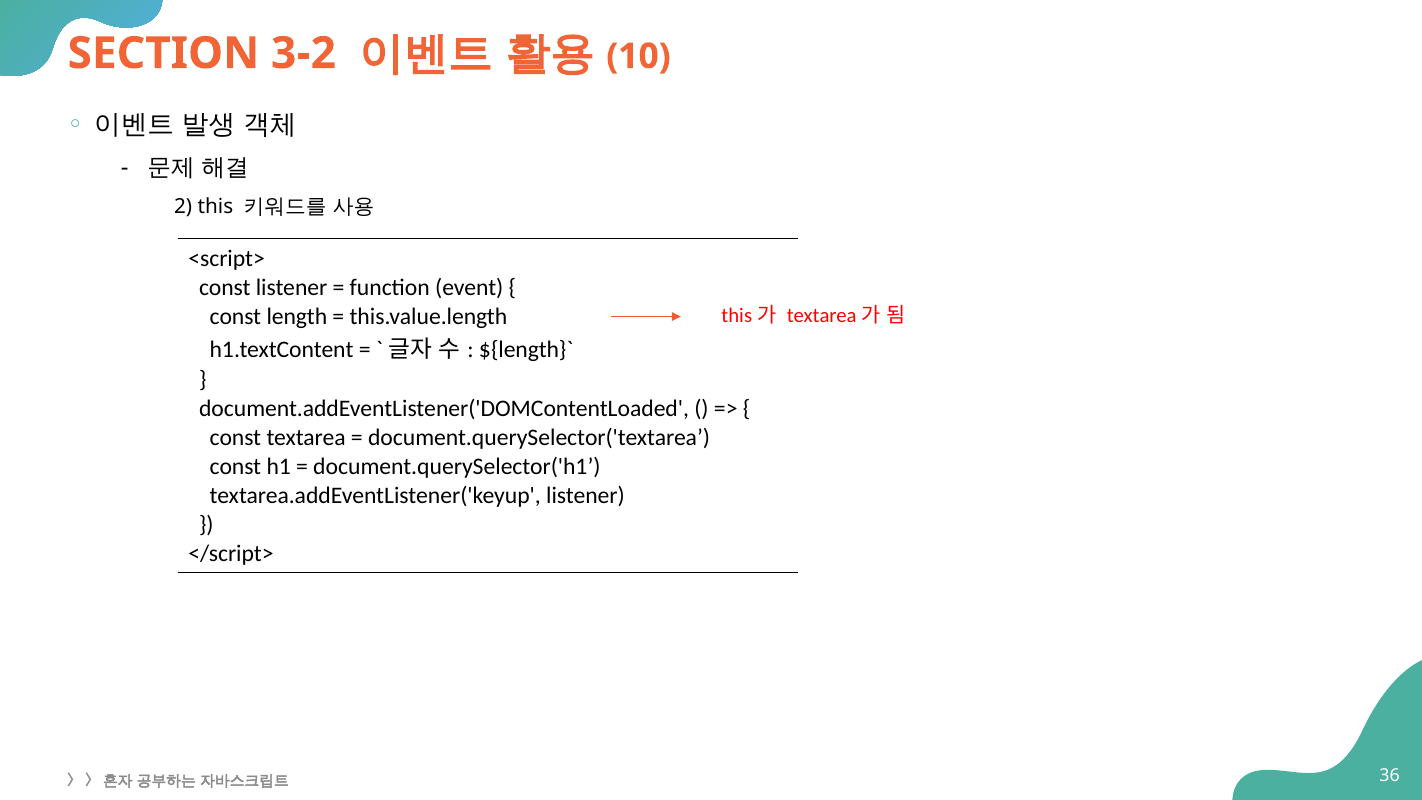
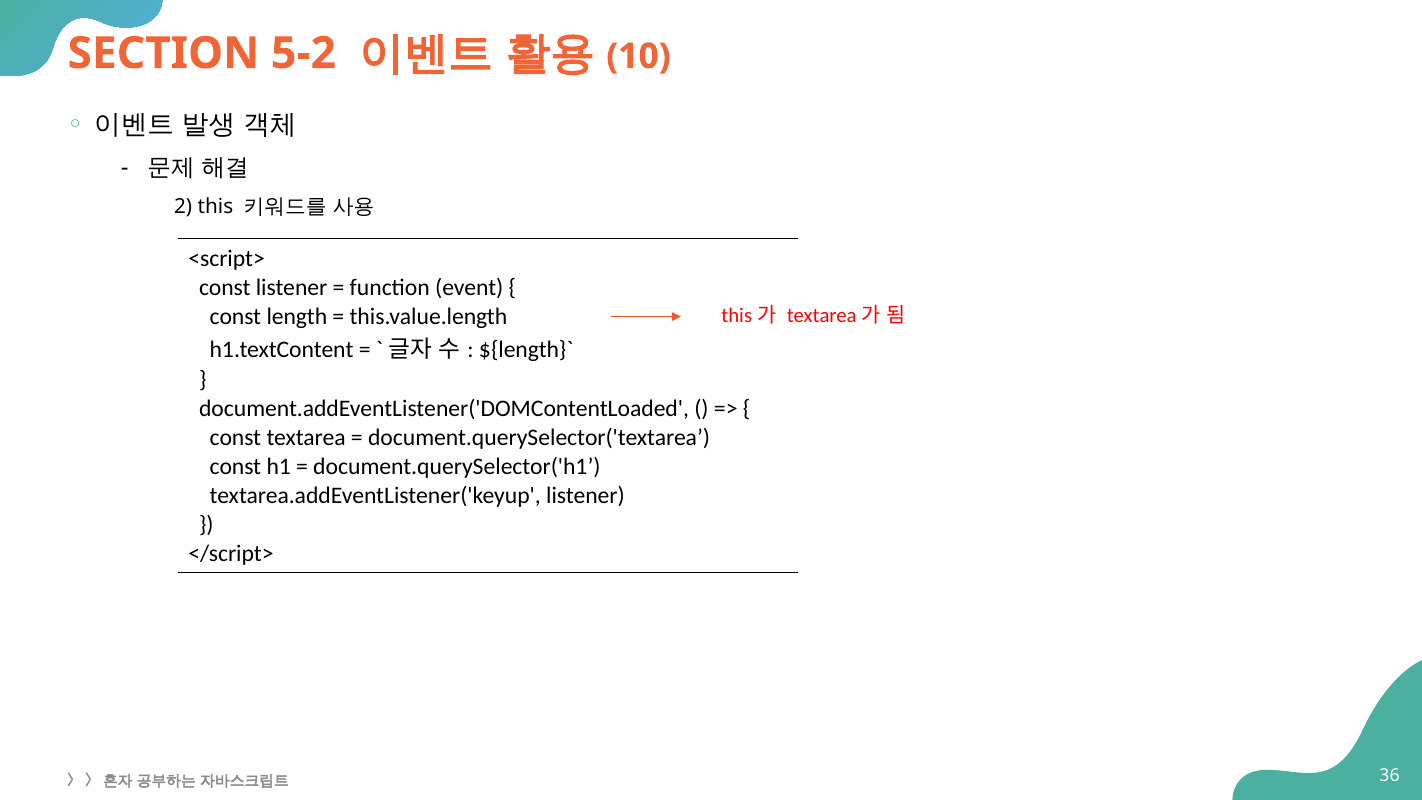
3-2: 3-2 -> 5-2 (303, 53)
